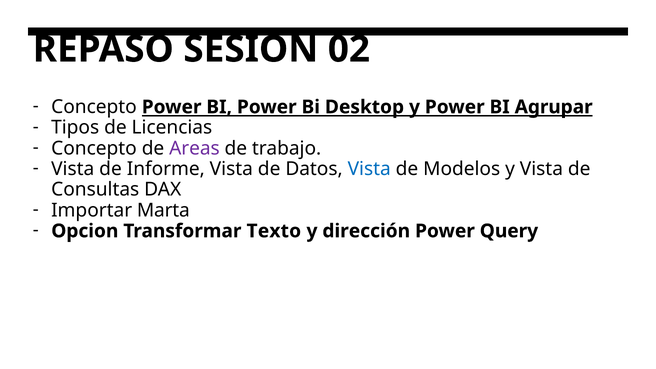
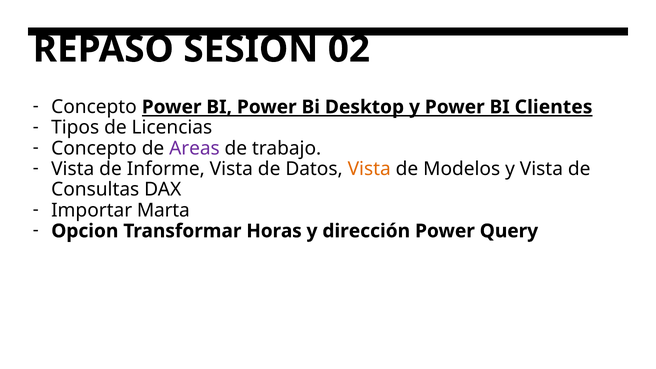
Agrupar: Agrupar -> Clientes (554, 107)
Vista colour: blue -> orange (369, 169)
Texto: Texto -> Horas (274, 231)
